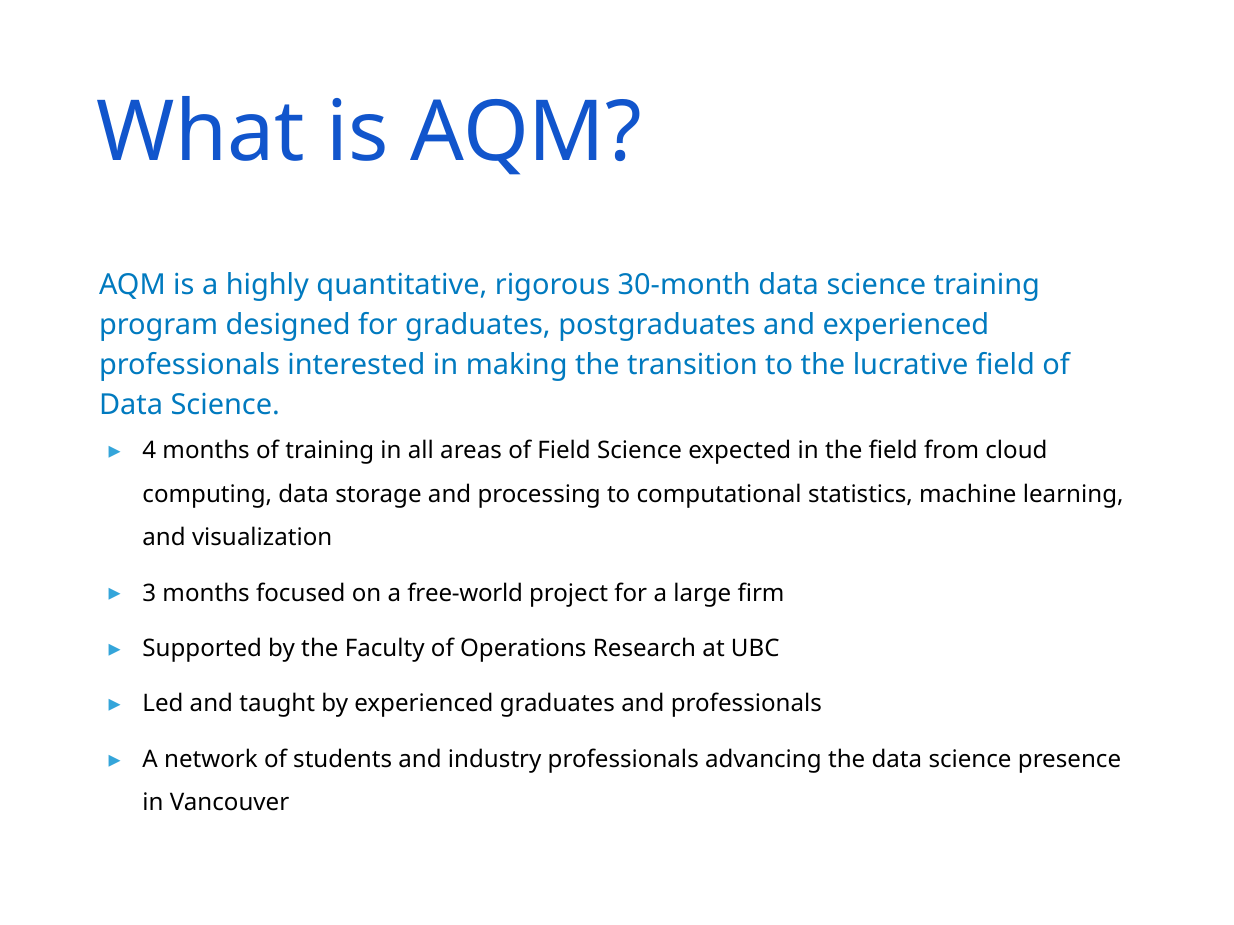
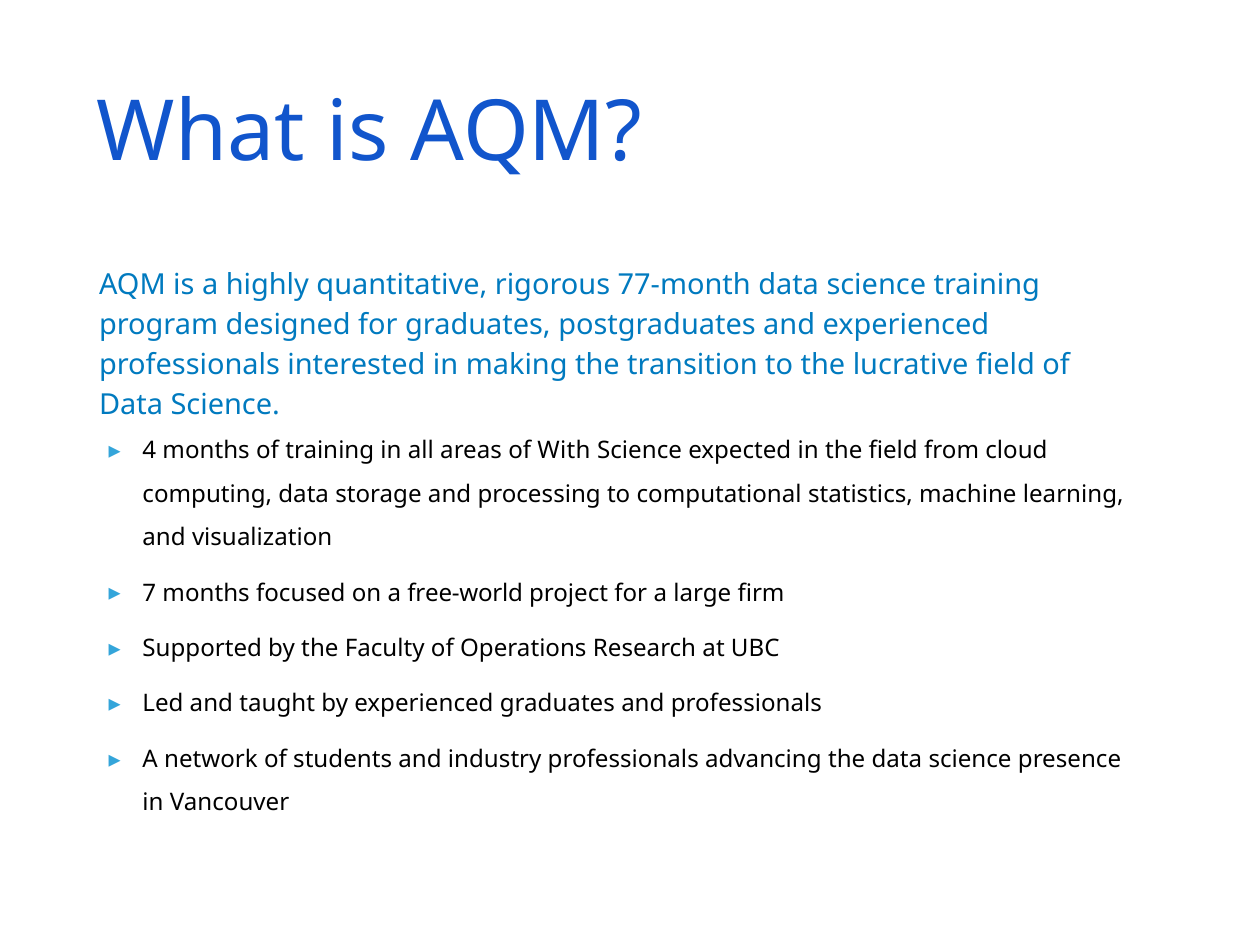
30-month: 30-month -> 77-month (684, 286)
of Field: Field -> With (564, 451)
3: 3 -> 7 (149, 593)
